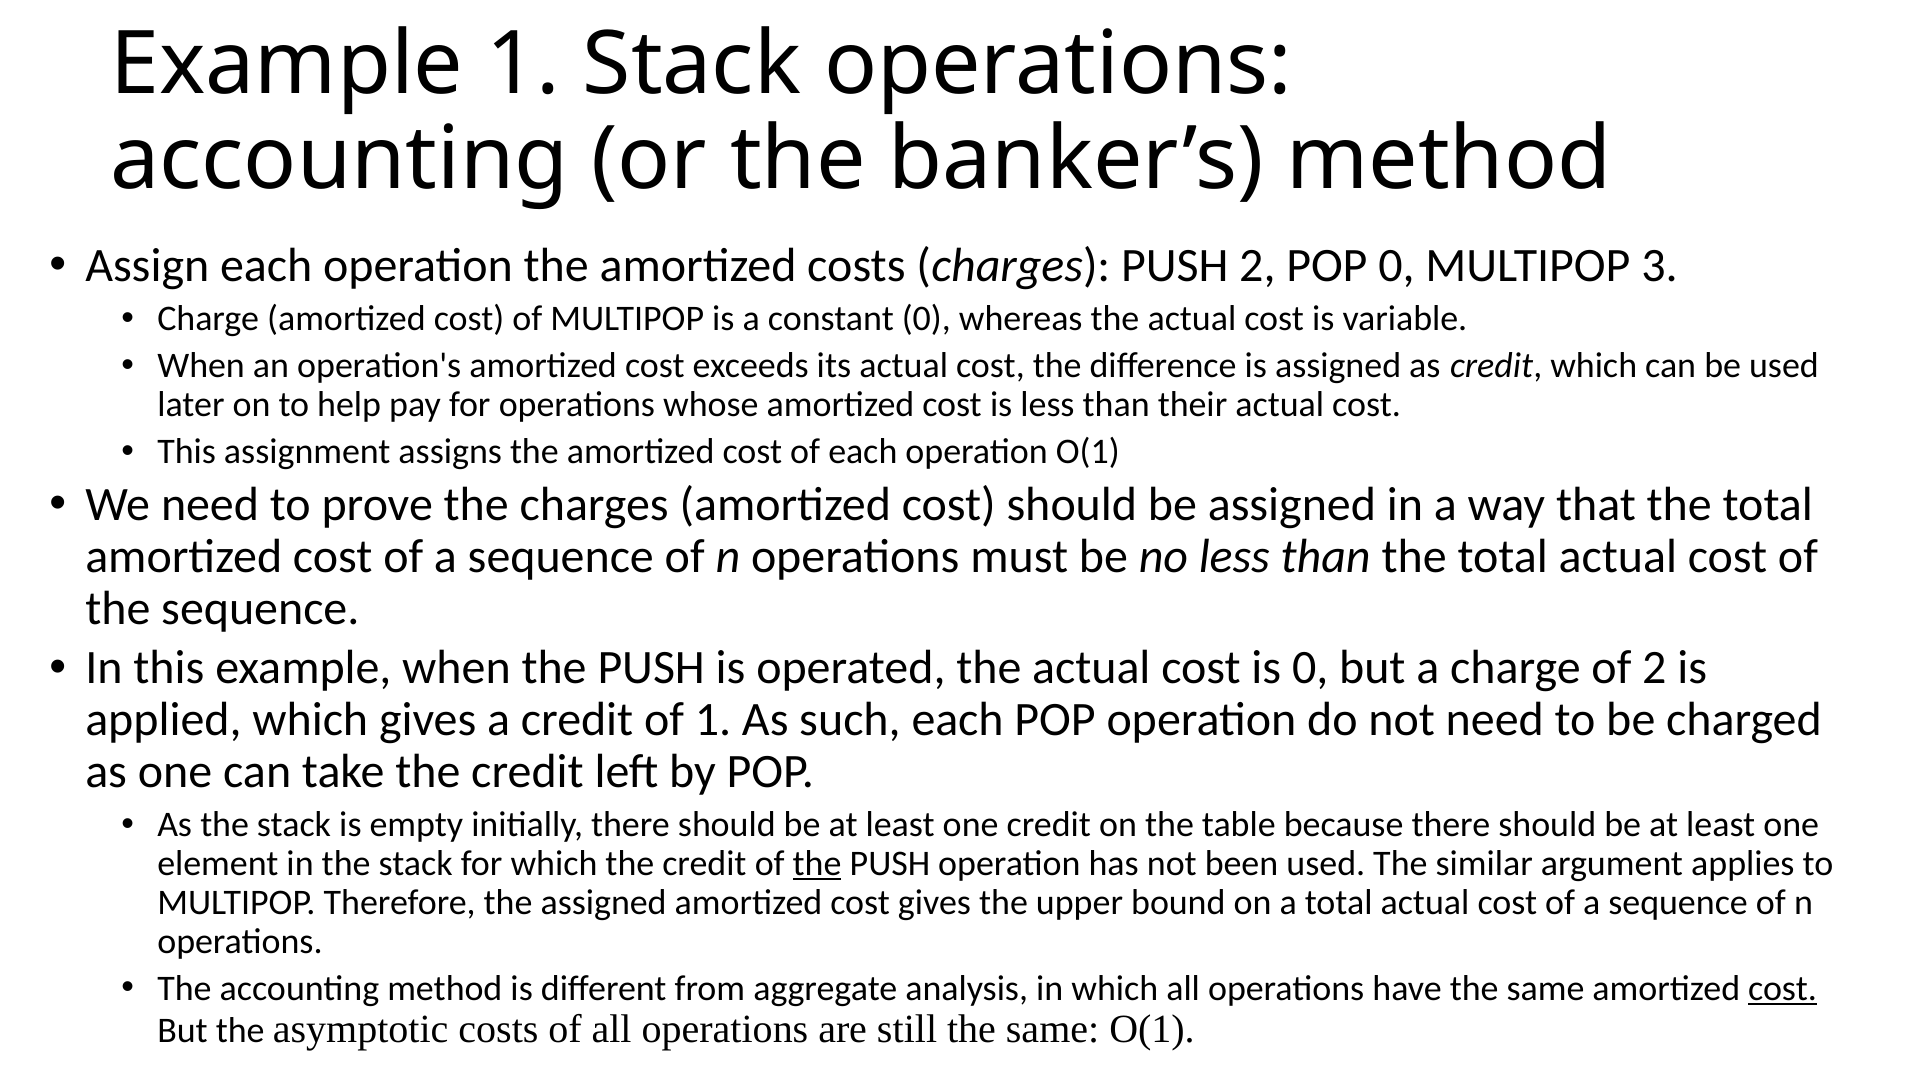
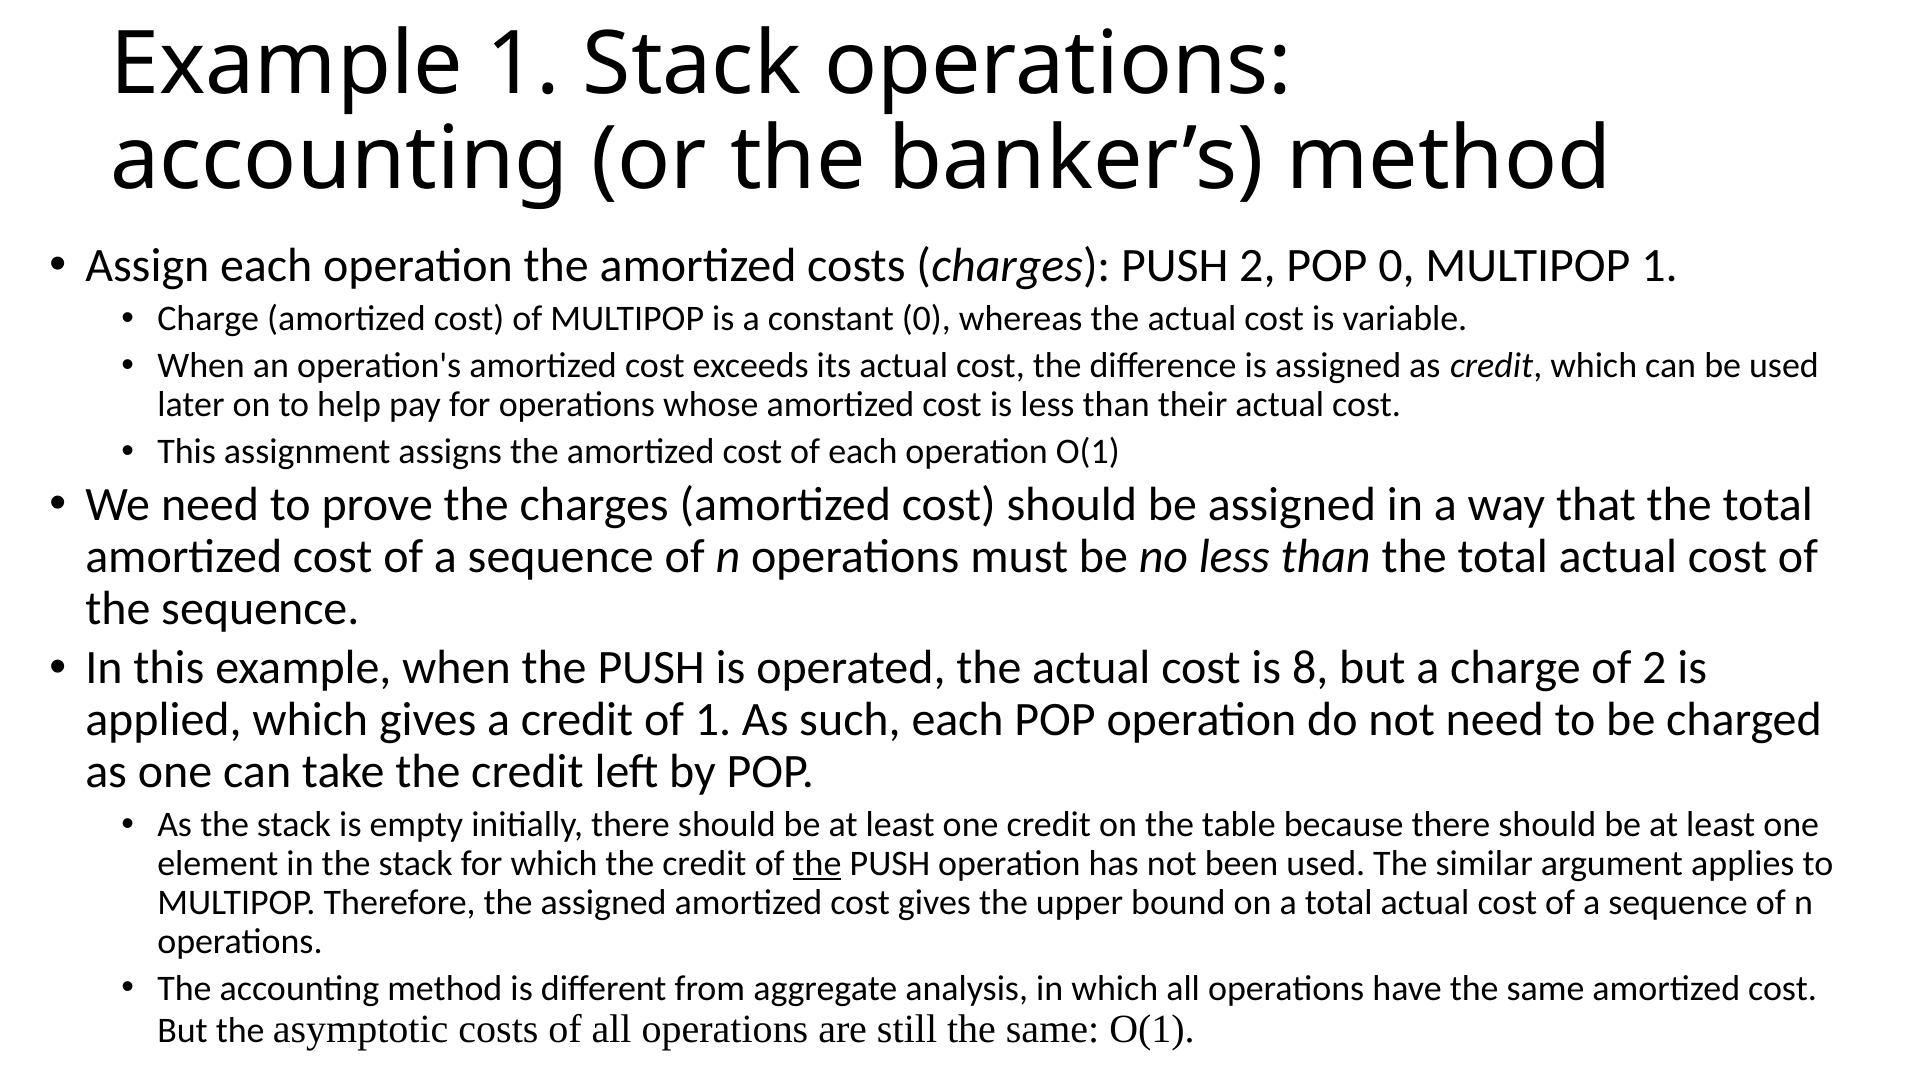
MULTIPOP 3: 3 -> 1 (1659, 266)
is 0: 0 -> 8 (1310, 668)
cost underline: present -> none (1782, 988)
